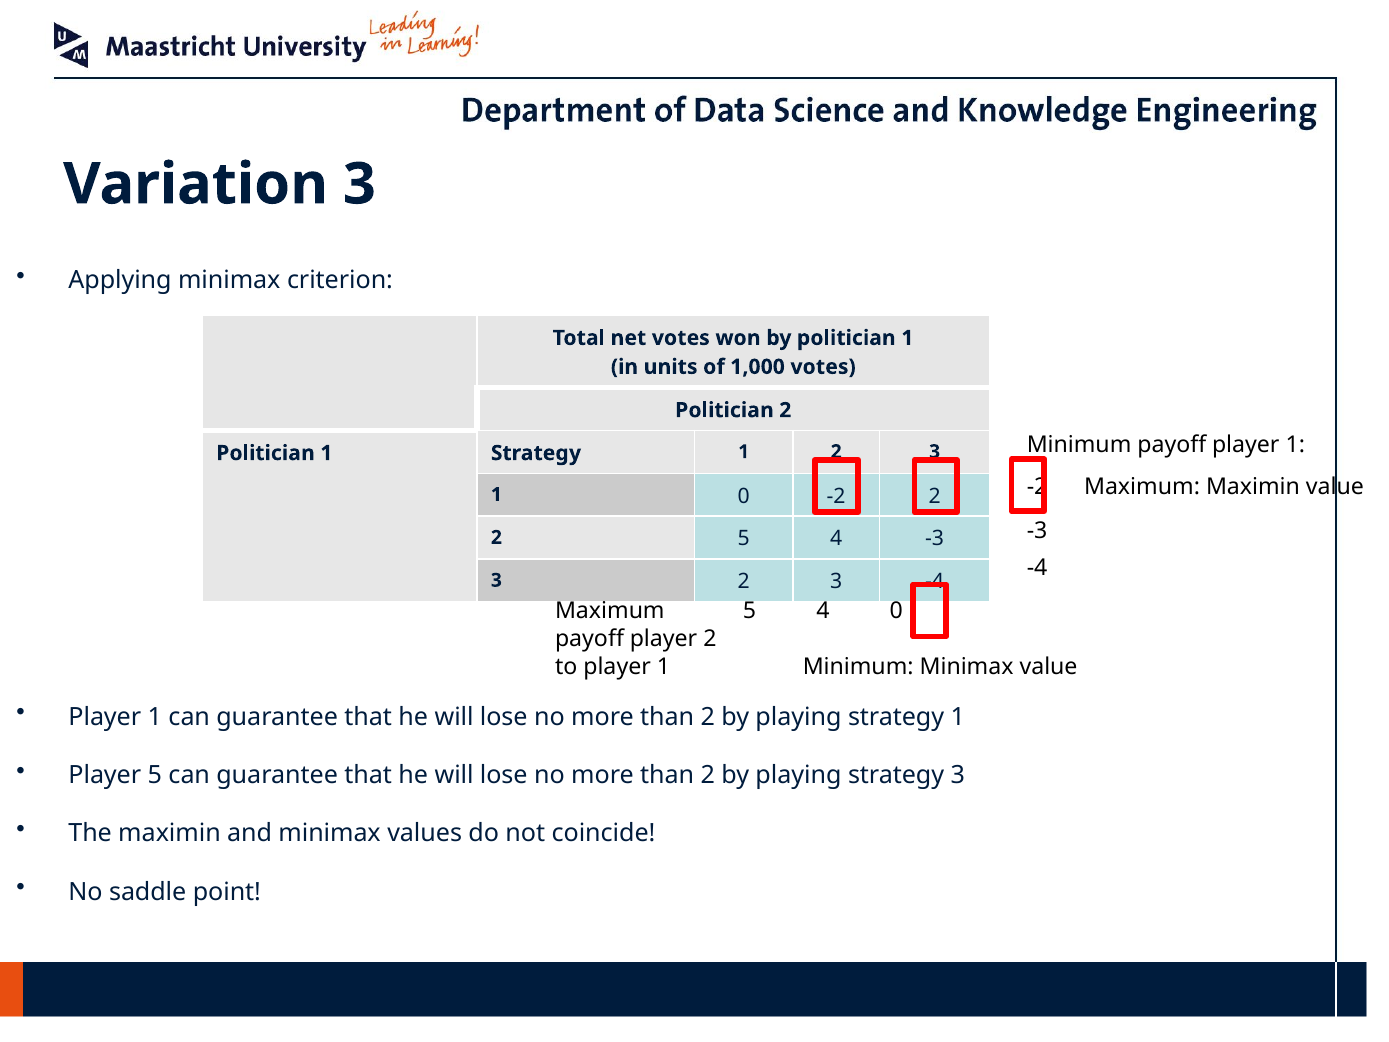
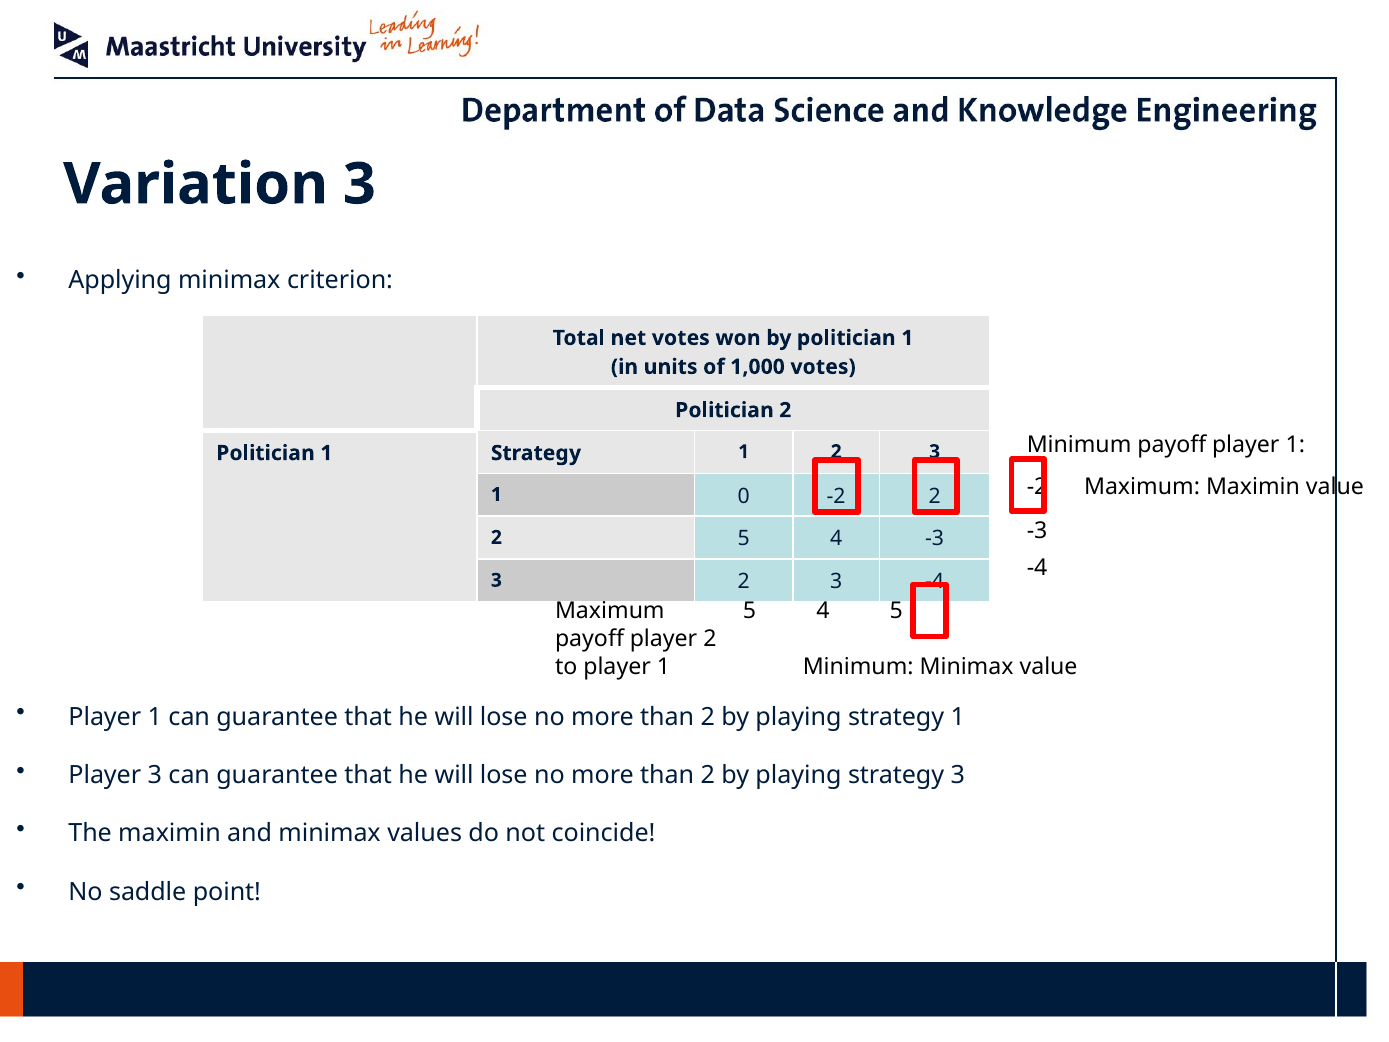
4 0: 0 -> 5 (896, 611)
Player 5: 5 -> 3 (155, 775)
